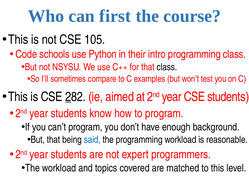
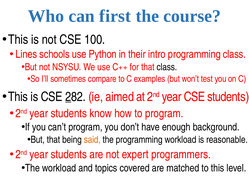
105: 105 -> 100 (95, 39)
Code: Code -> Lines (26, 54)
said colour: blue -> orange (92, 139)
